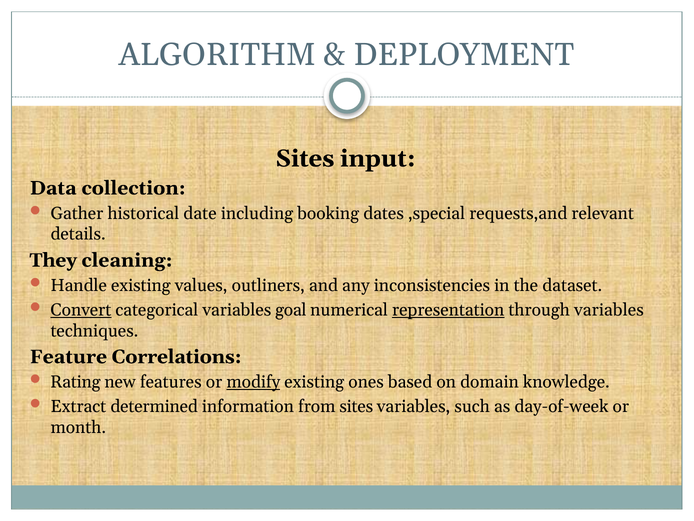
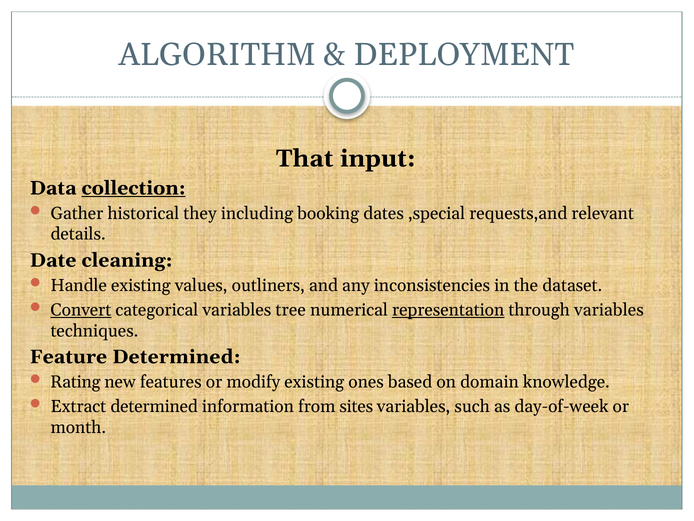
Sites: Sites -> That (305, 158)
collection underline: none -> present (134, 188)
date: date -> they (200, 213)
They: They -> Date (53, 260)
goal: goal -> tree (291, 310)
Feature Correlations: Correlations -> Determined (176, 356)
modify underline: present -> none (253, 382)
